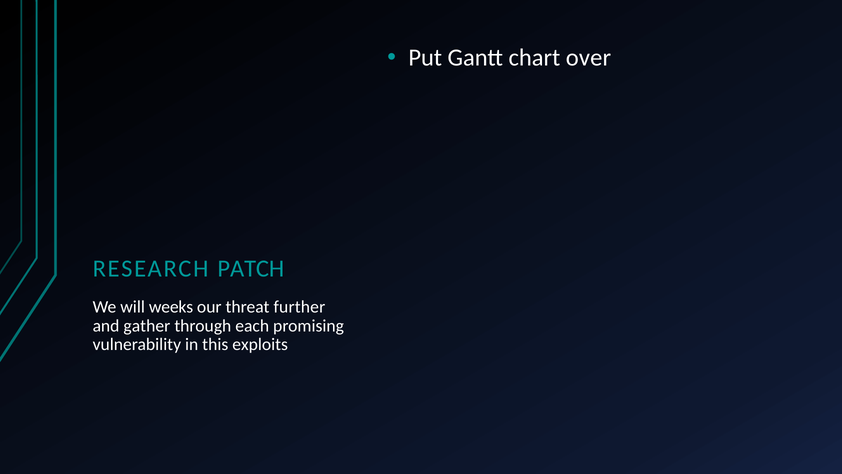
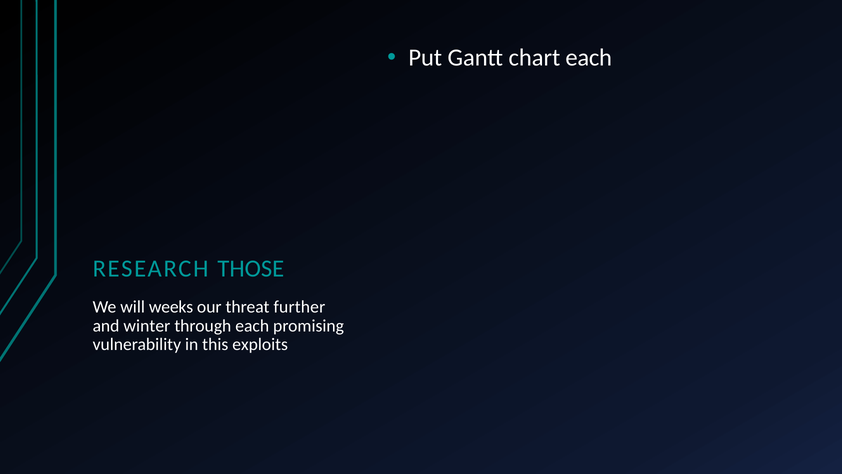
chart over: over -> each (589, 58)
PATCH: PATCH -> THOSE (251, 268)
gather: gather -> winter (147, 326)
